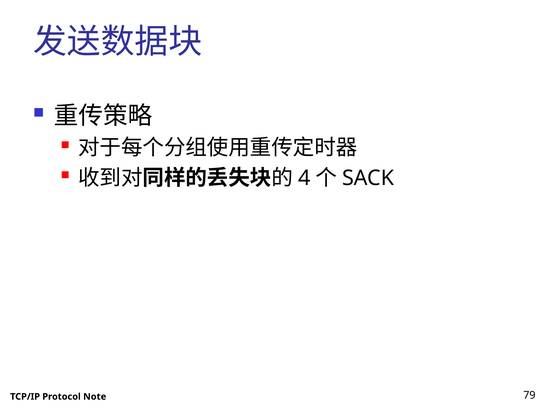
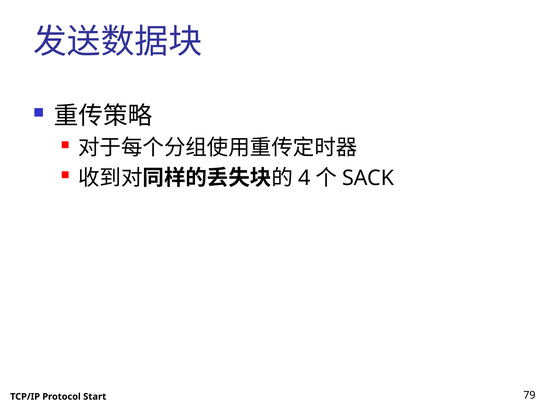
Note: Note -> Start (95, 396)
